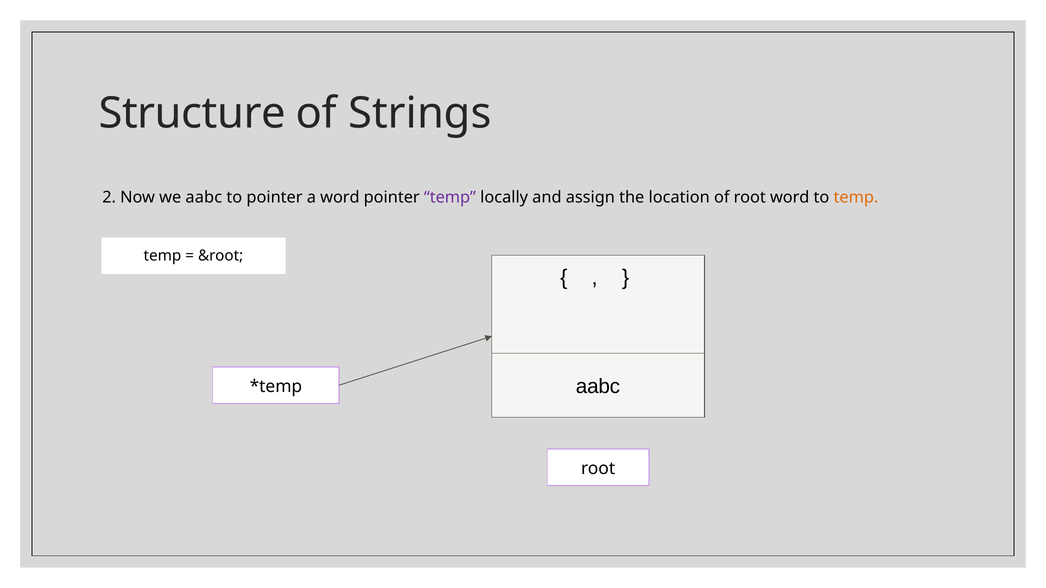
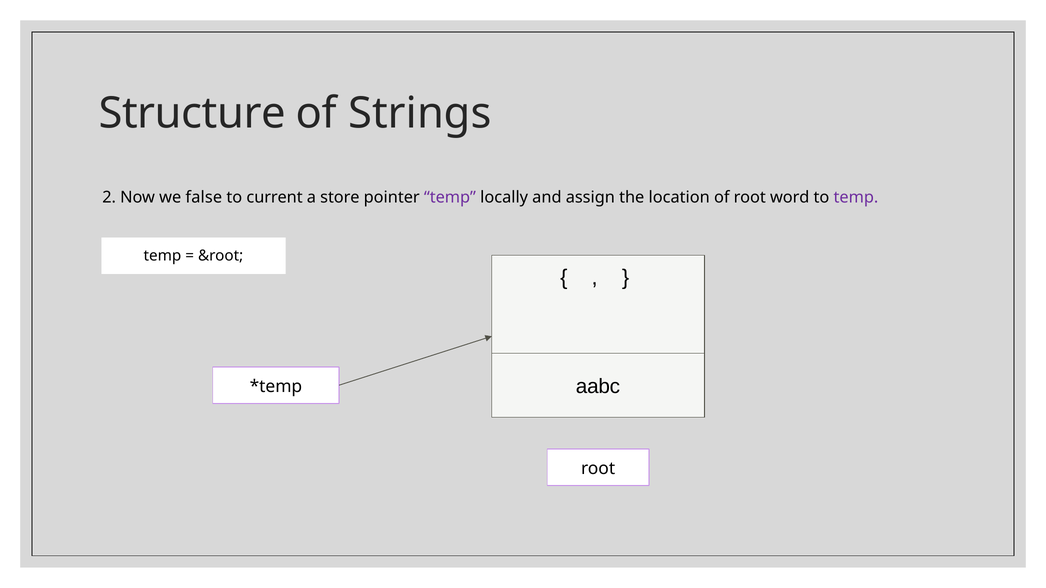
we aabc: aabc -> false (204, 197)
to pointer: pointer -> current (275, 197)
a word: word -> store (340, 197)
temp colour: orange -> purple (856, 197)
